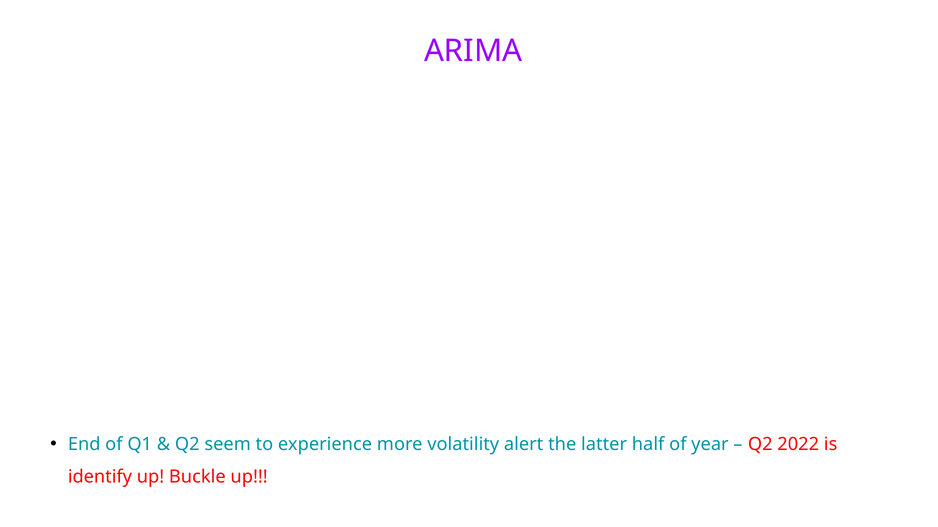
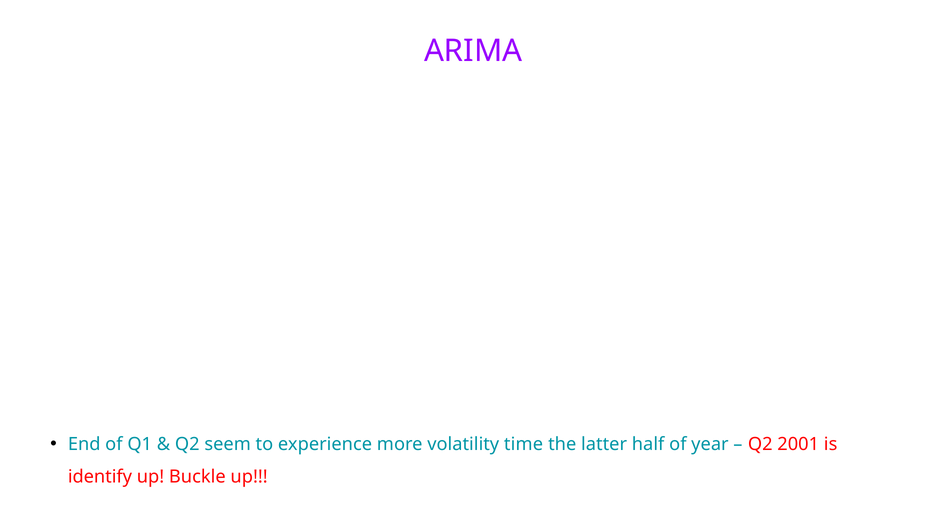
alert: alert -> time (524, 445)
2022: 2022 -> 2001 (798, 445)
